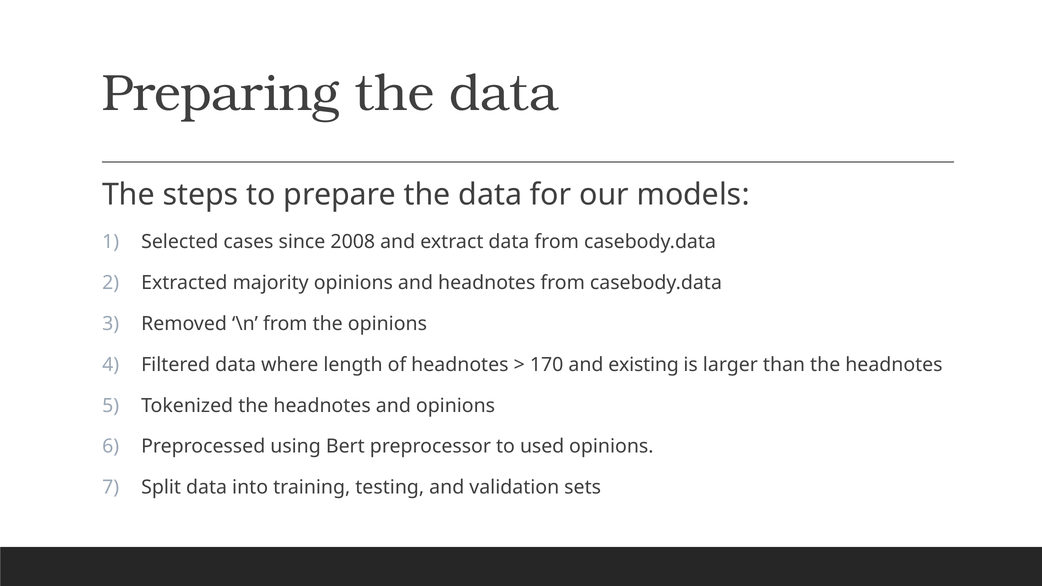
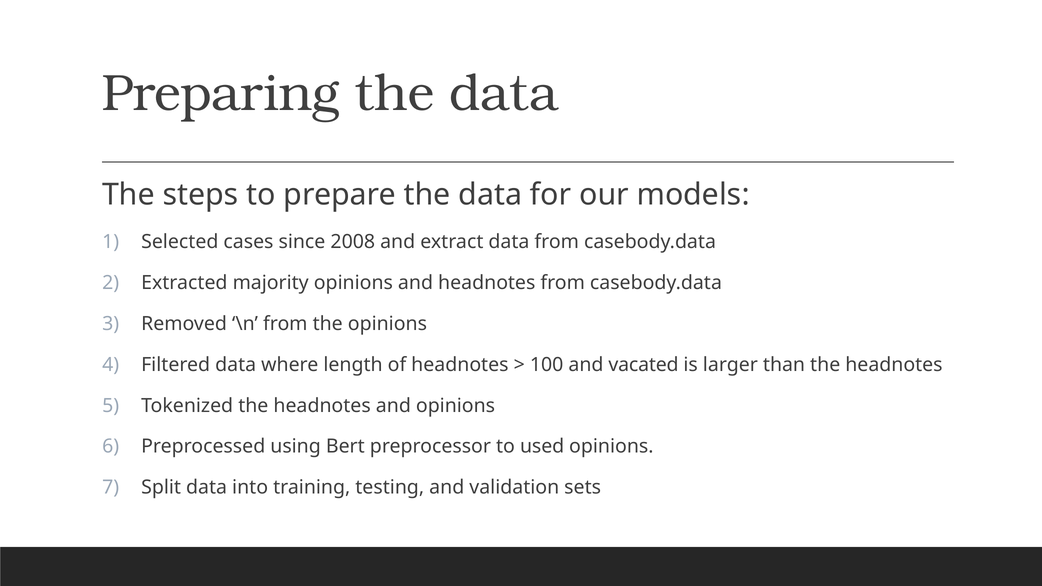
170: 170 -> 100 (547, 365)
existing: existing -> vacated (644, 365)
